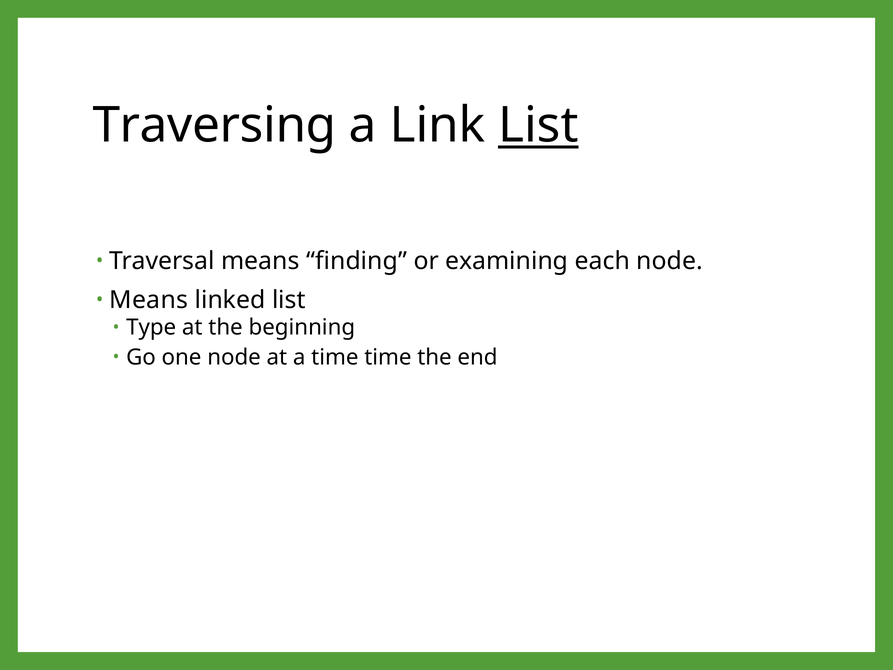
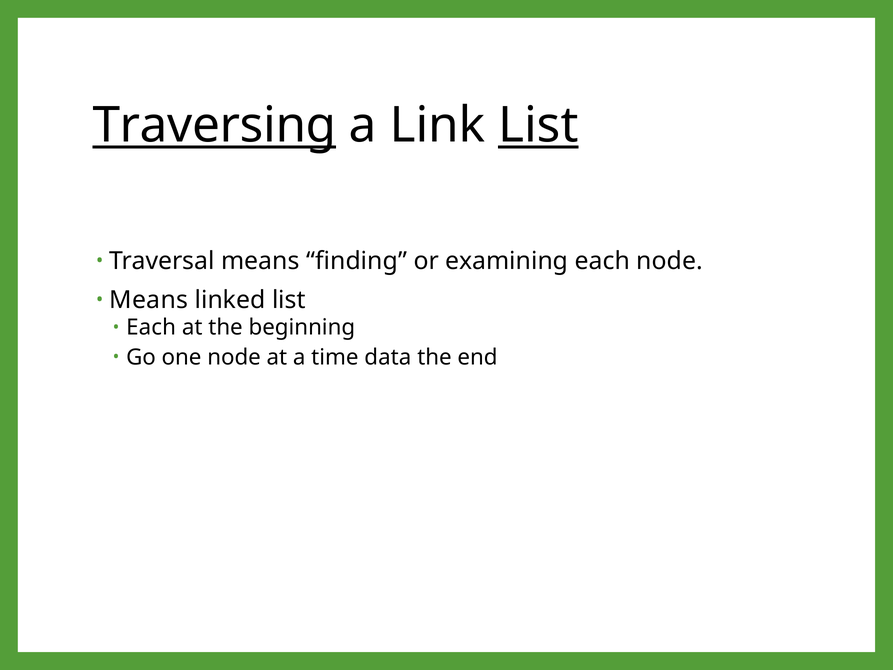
Traversing underline: none -> present (215, 125)
Type: Type -> Each (151, 327)
time time: time -> data (388, 357)
